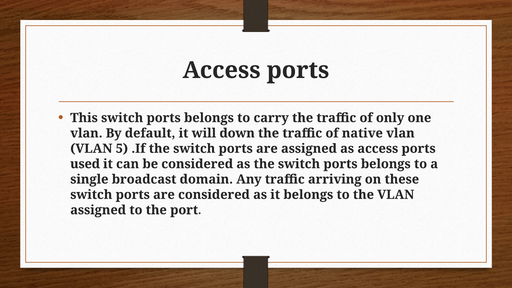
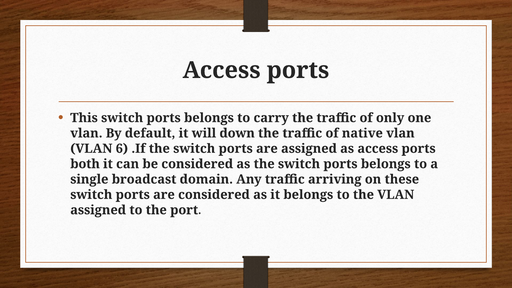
5: 5 -> 6 (122, 149)
used: used -> both (85, 164)
